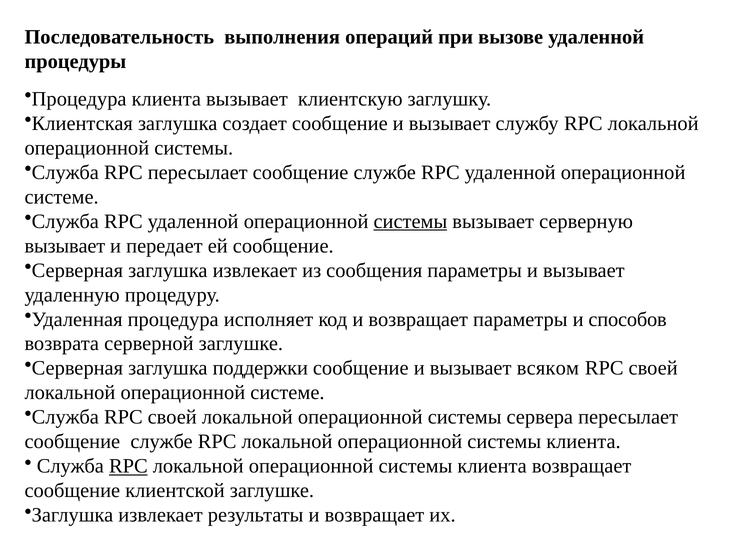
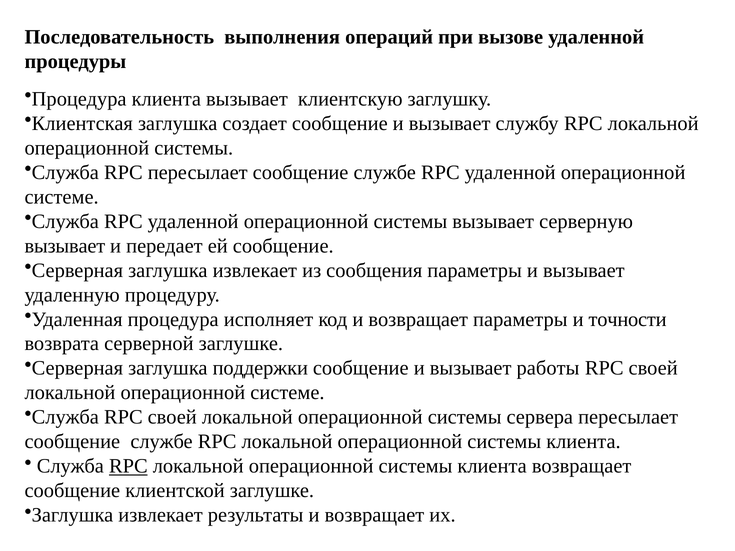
системы underline: present -> none (410, 221)
способов: способов -> точности (628, 319)
всяком: всяком -> работы (548, 368)
